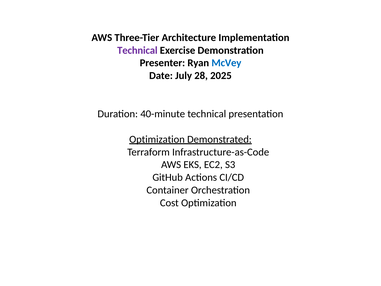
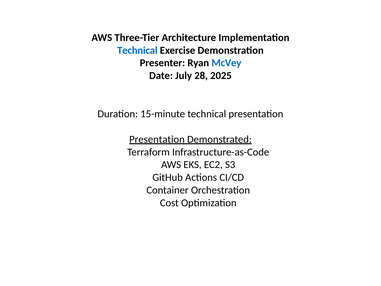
Technical colour: purple -> blue (137, 50)
40-minute: 40-minute -> 15-minute (163, 114)
Optimization: Optimization -> Presentation (157, 139)
